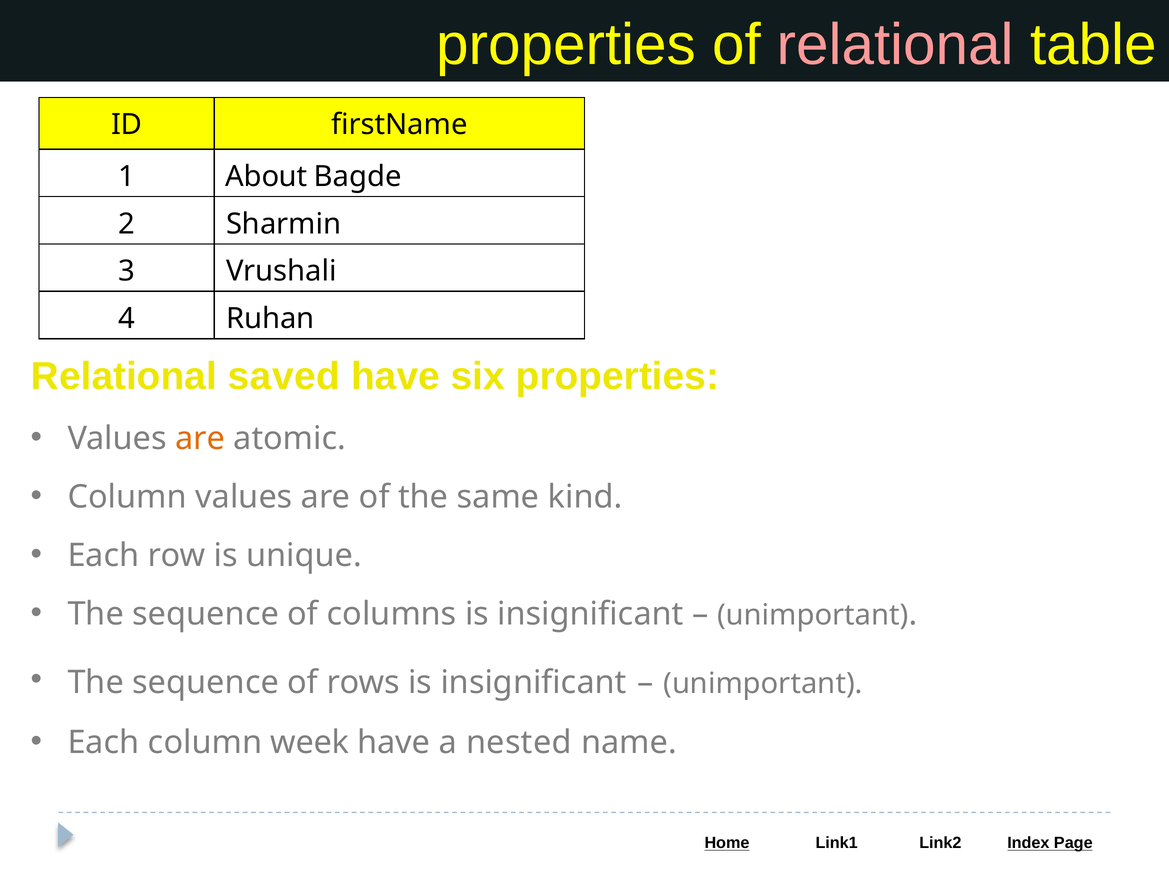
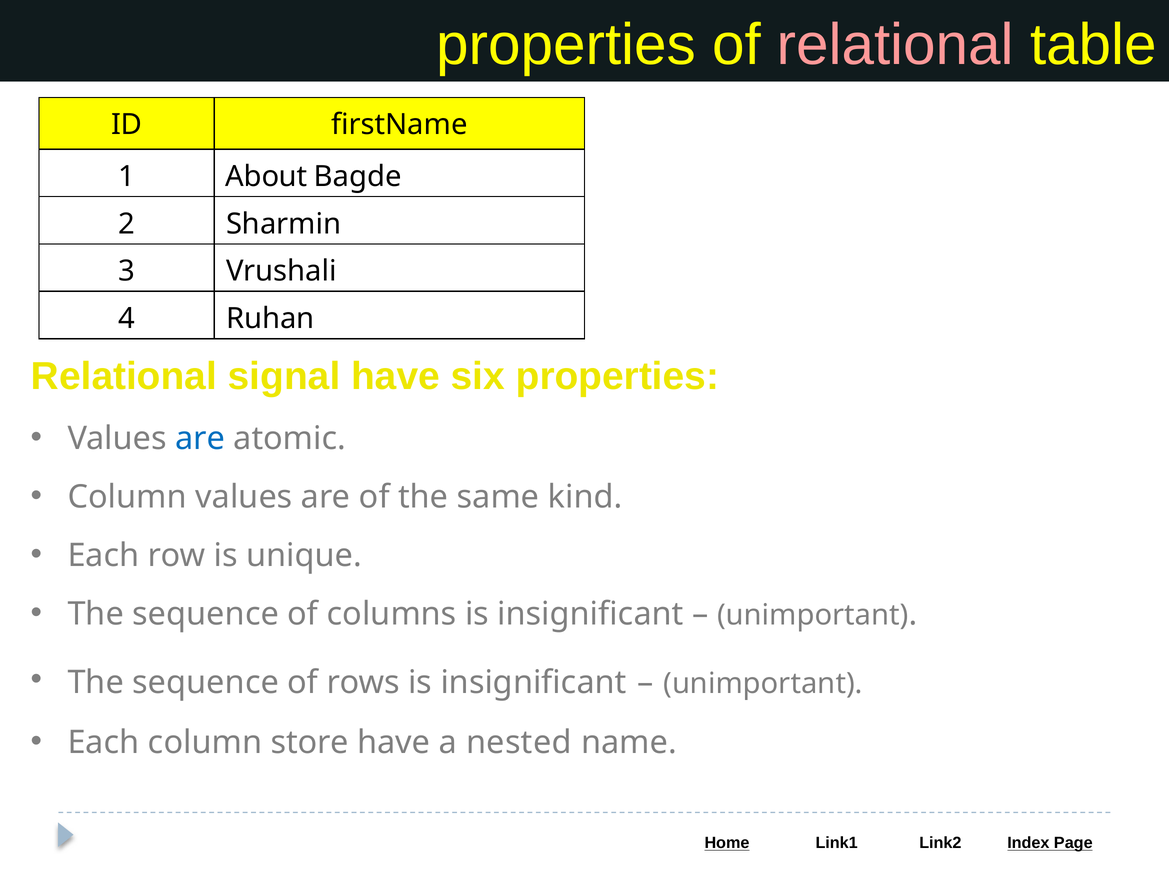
saved: saved -> signal (284, 376)
are colour: orange -> blue (200, 438)
week: week -> store (310, 742)
